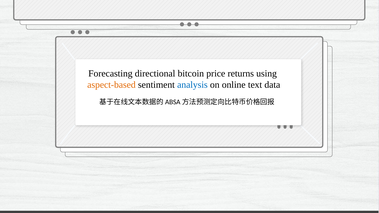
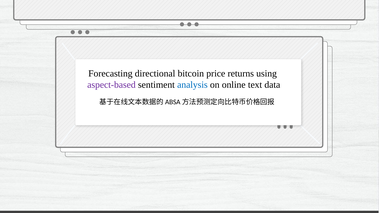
aspect‑based colour: orange -> purple (111, 85)
